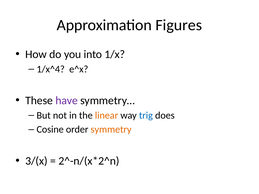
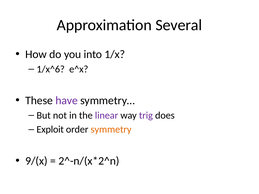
Figures: Figures -> Several (179, 25)
1/x^4: 1/x^4 -> 1/x^6 (51, 69)
linear colour: orange -> purple (107, 116)
trig colour: blue -> purple (146, 116)
Cosine: Cosine -> Exploit (50, 130)
3/(x: 3/(x -> 9/(x (36, 161)
